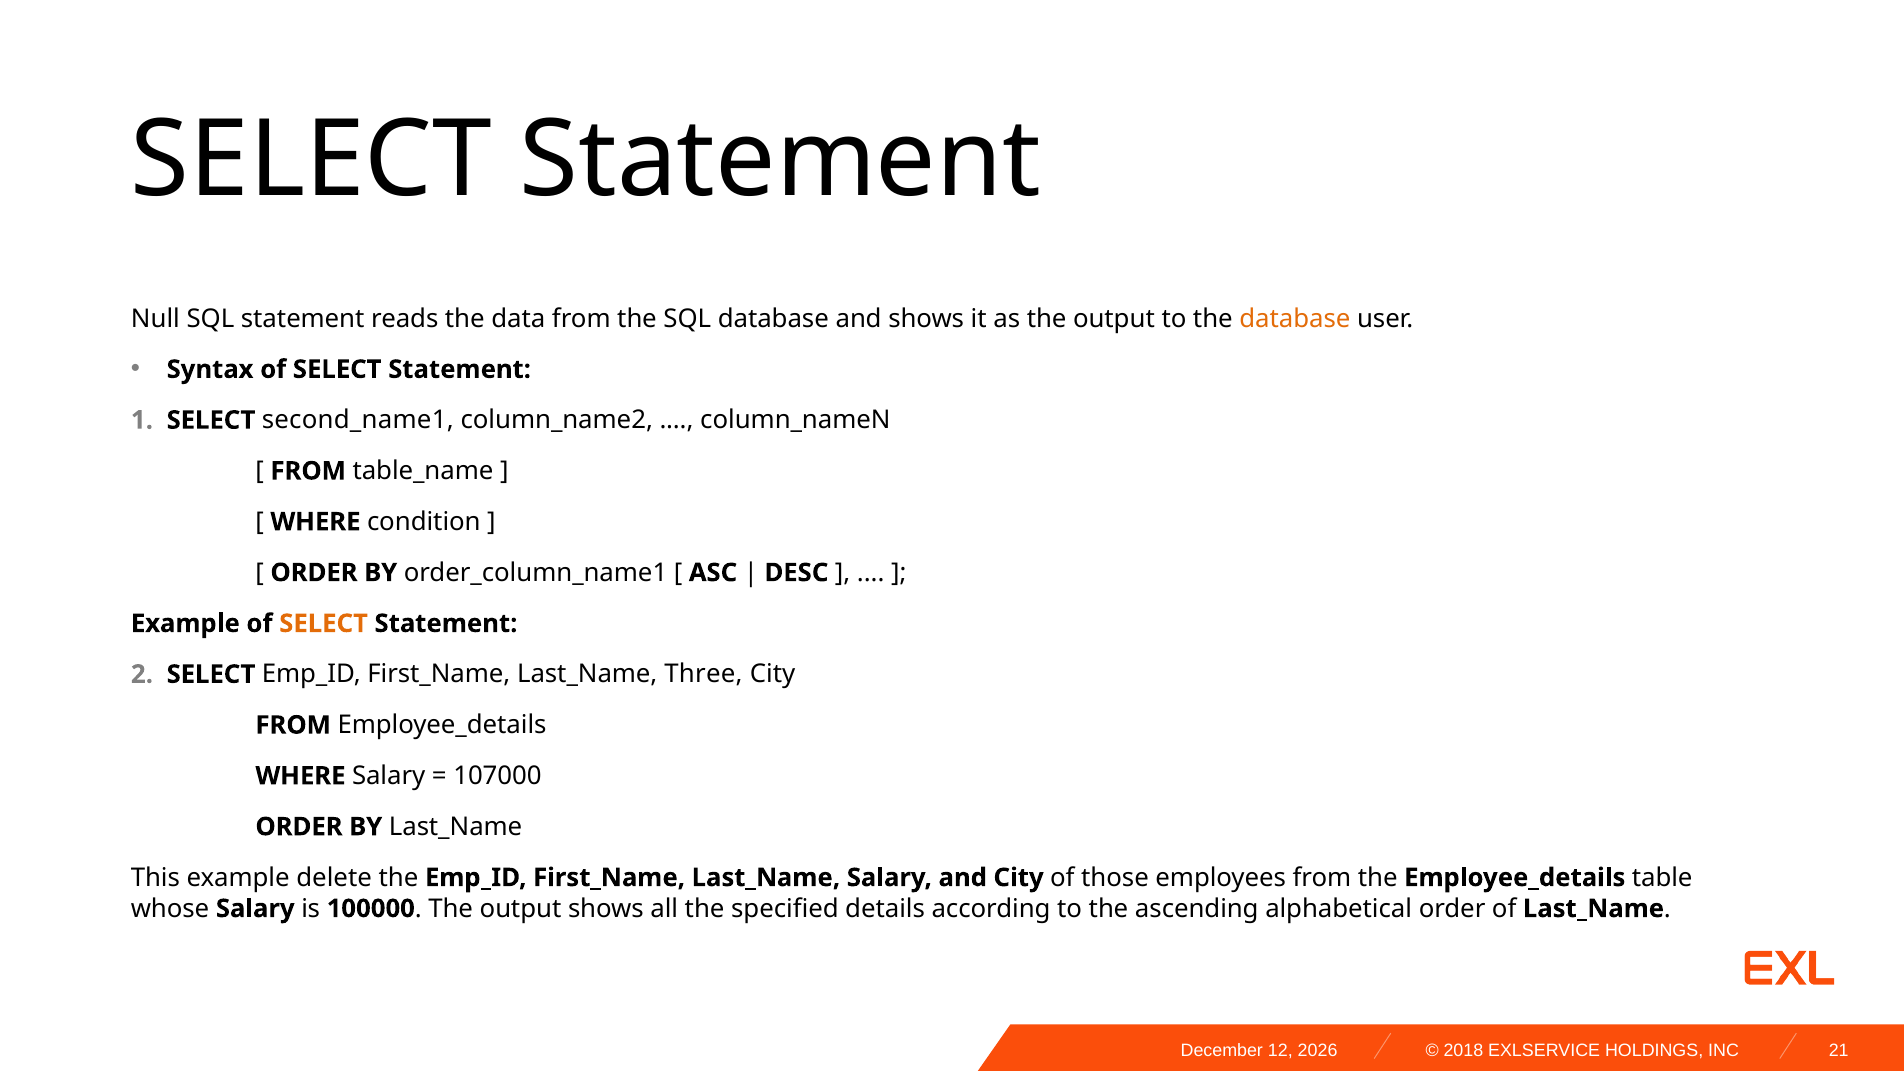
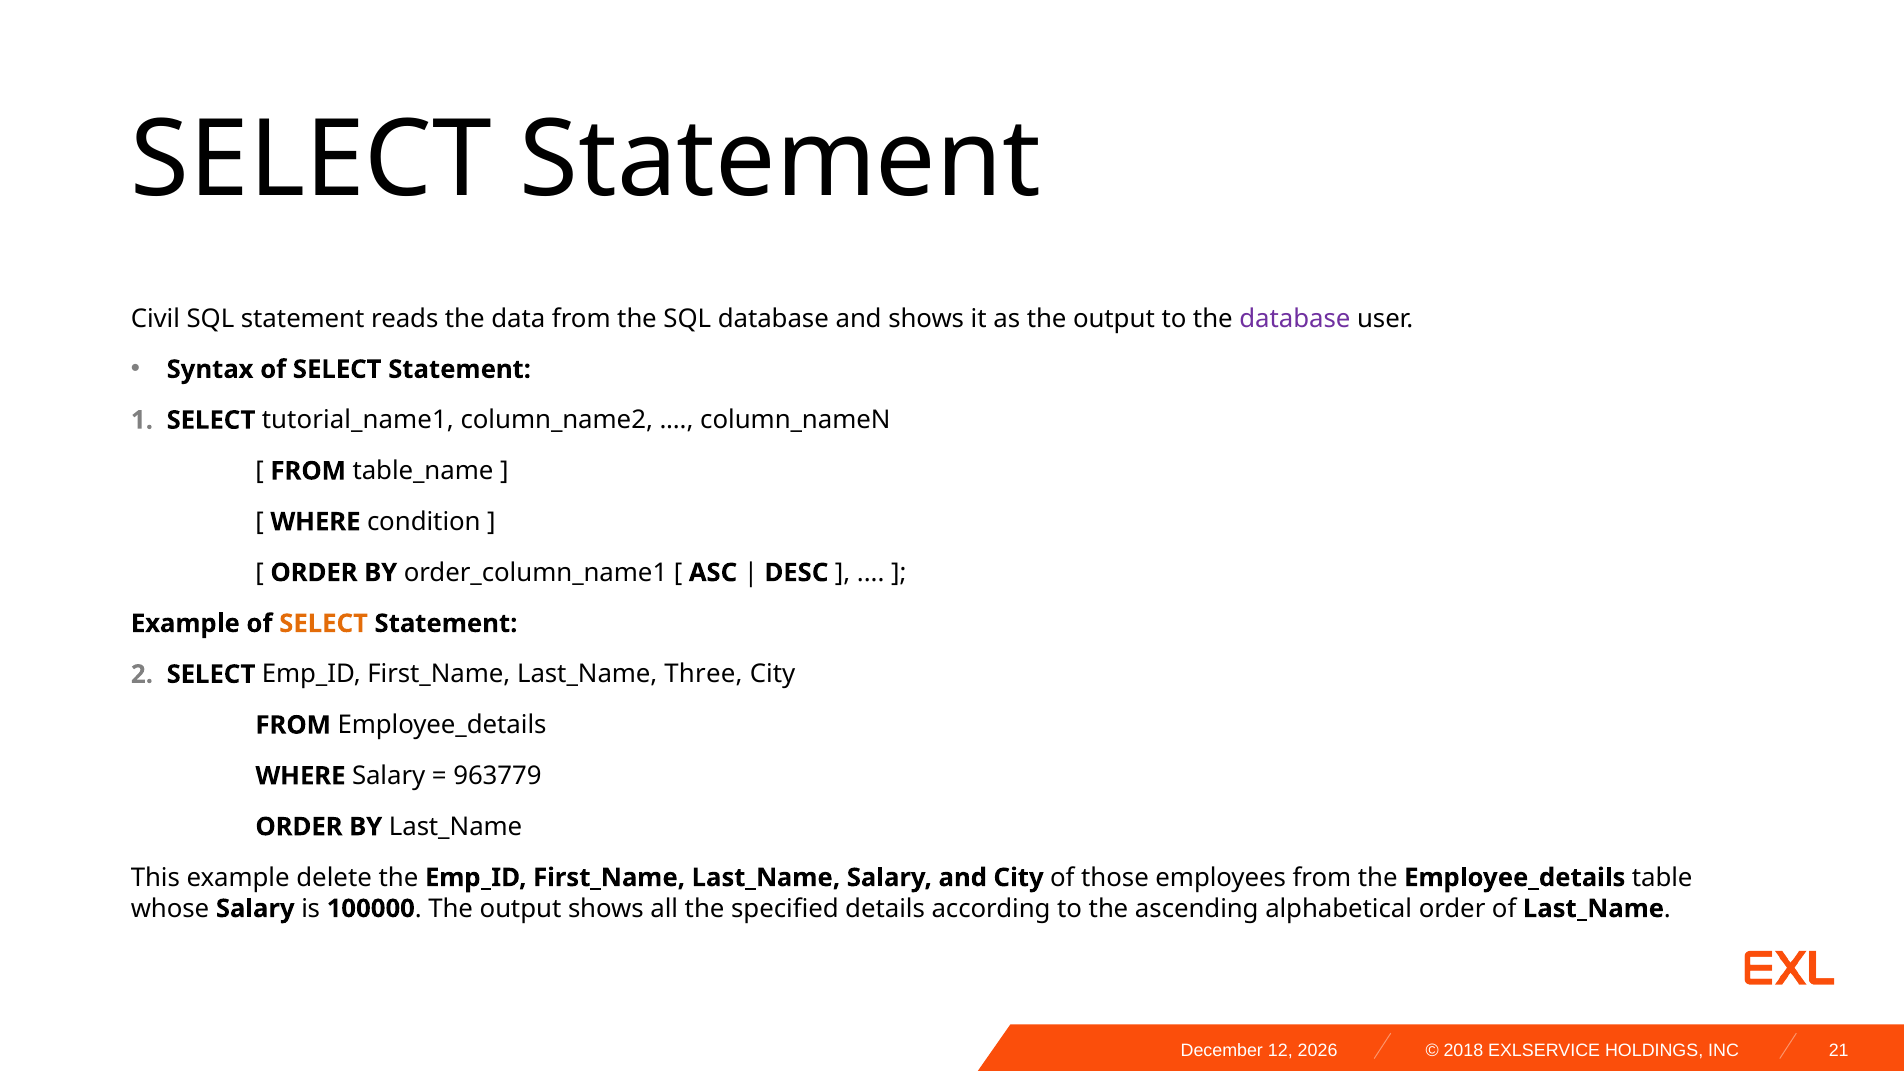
Null: Null -> Civil (155, 319)
database colour: orange -> purple (1295, 319)
second_name1: second_name1 -> tutorial_name1 (358, 420)
107000: 107000 -> 963779 (497, 776)
